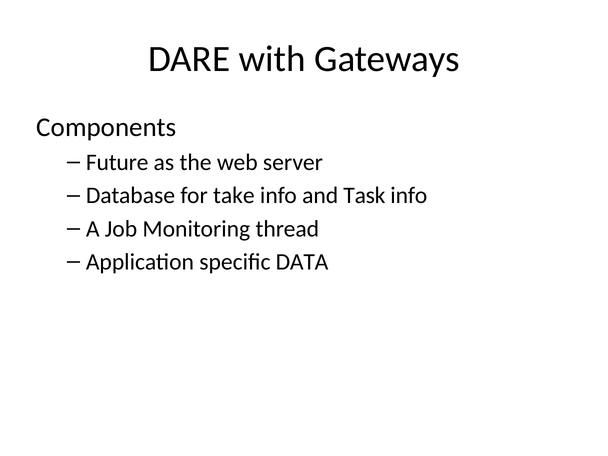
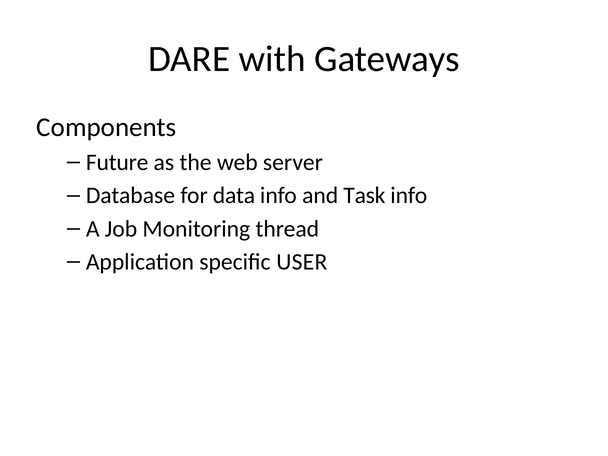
take: take -> data (234, 196)
DATA: DATA -> USER (302, 262)
